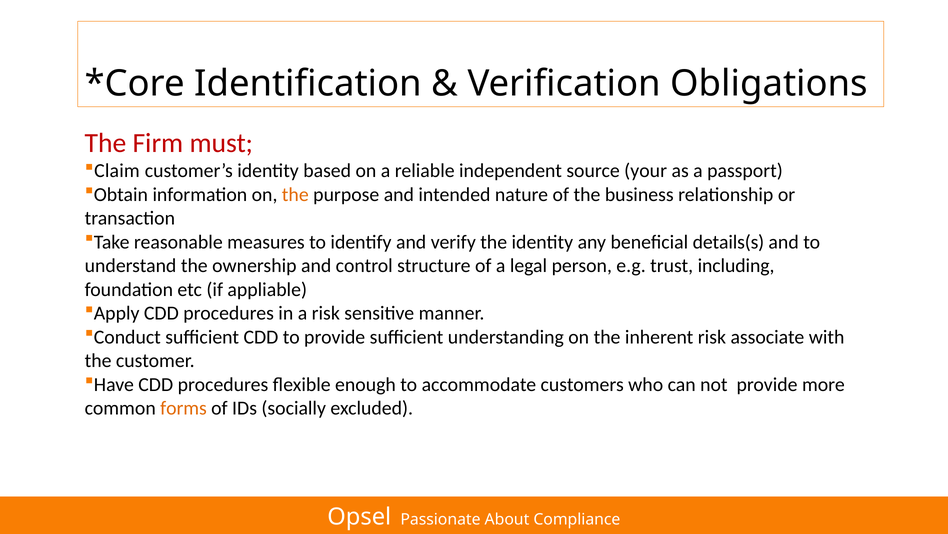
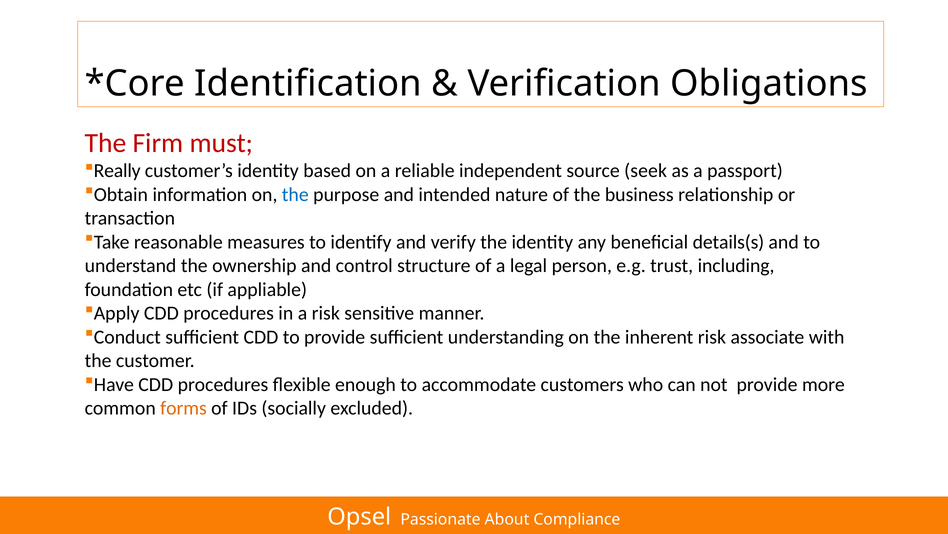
Claim: Claim -> Really (117, 171)
your: your -> seek (646, 171)
the colour: orange -> blue (295, 194)
